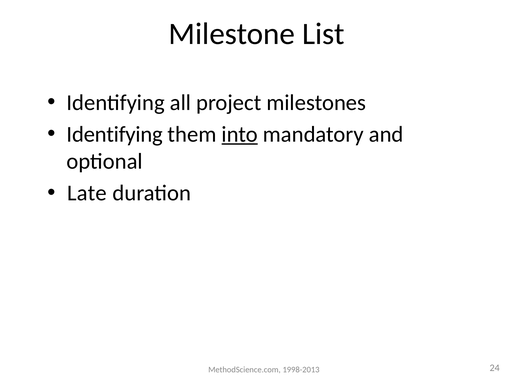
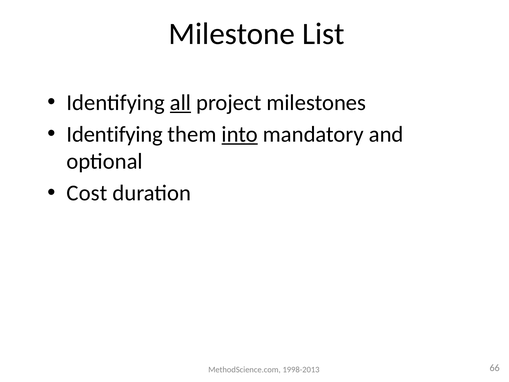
all underline: none -> present (180, 103)
Late: Late -> Cost (87, 193)
24: 24 -> 66 (495, 368)
